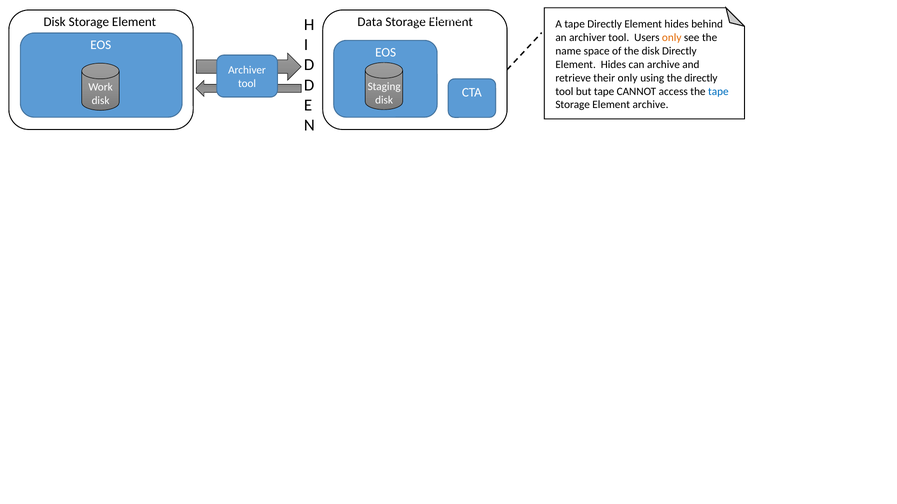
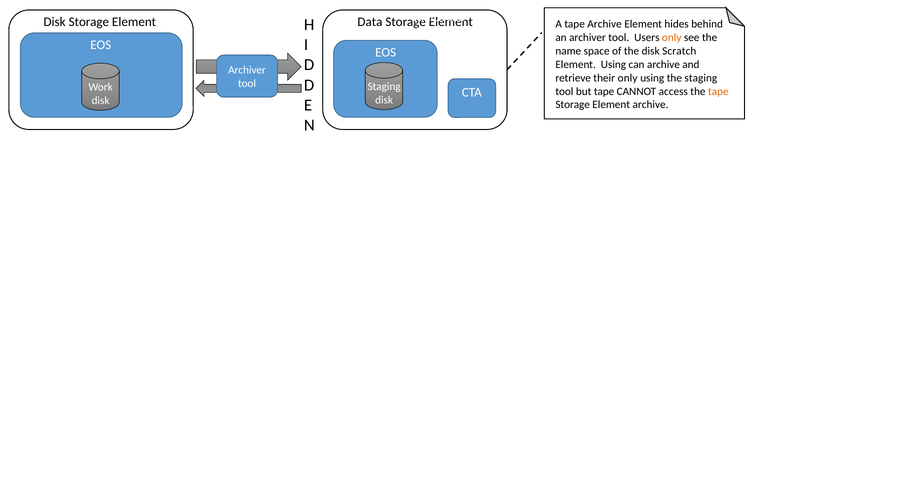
tape Directly: Directly -> Archive (605, 24)
disk Directly: Directly -> Scratch (679, 51)
Hides: Hides -> Using (613, 65)
the directly: directly -> staging (701, 78)
tape colour: blue -> orange (718, 91)
